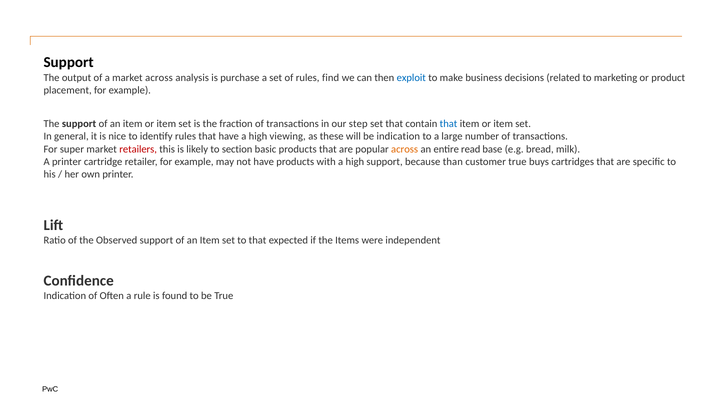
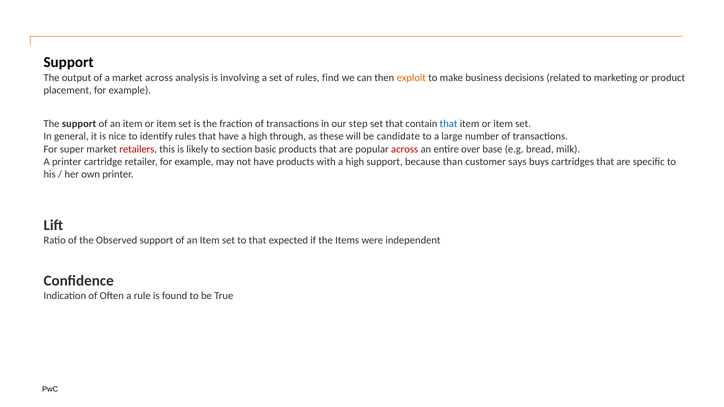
purchase: purchase -> involving (240, 78)
exploit colour: blue -> orange (411, 78)
viewing: viewing -> through (288, 136)
be indication: indication -> candidate (398, 136)
across colour: orange -> red (405, 149)
read: read -> over (471, 149)
customer true: true -> says (517, 162)
